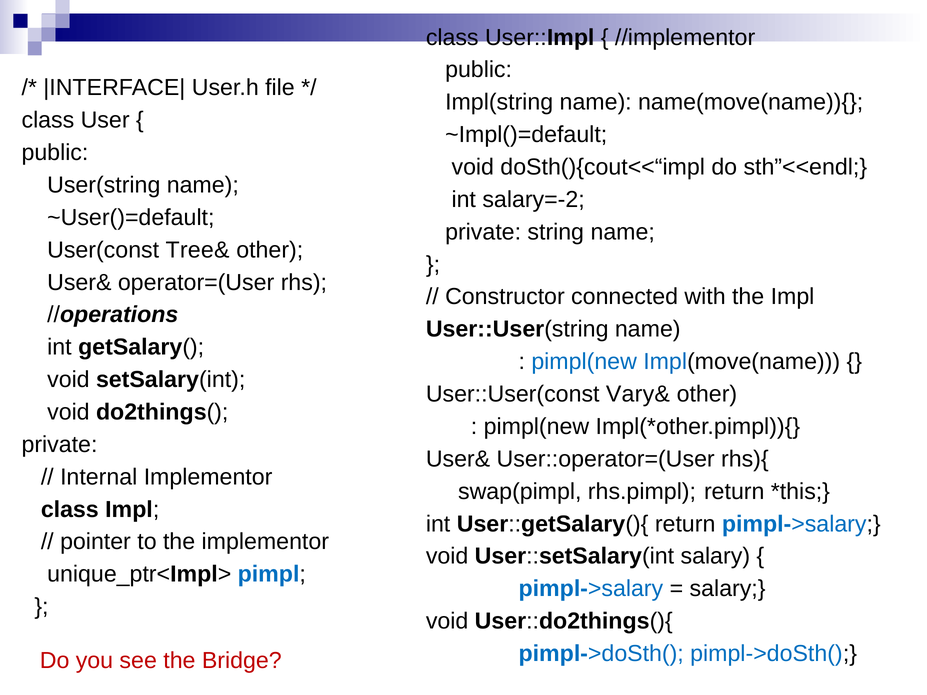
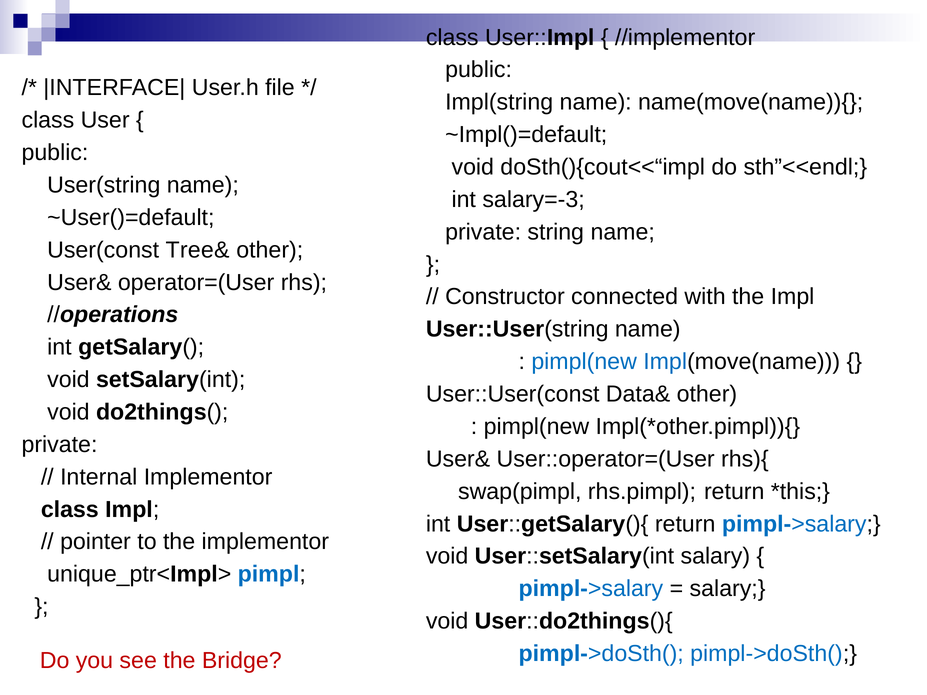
salary=-2: salary=-2 -> salary=-3 (534, 200)
Vary&: Vary& -> Data& (638, 394)
